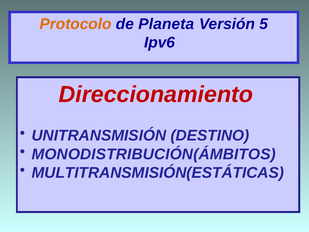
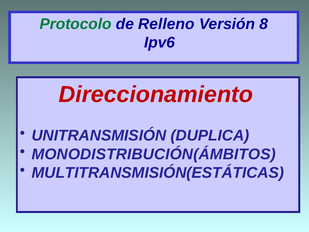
Protocolo colour: orange -> green (76, 24)
Planeta: Planeta -> Relleno (166, 24)
5: 5 -> 8 (264, 24)
DESTINO: DESTINO -> DUPLICA (210, 135)
